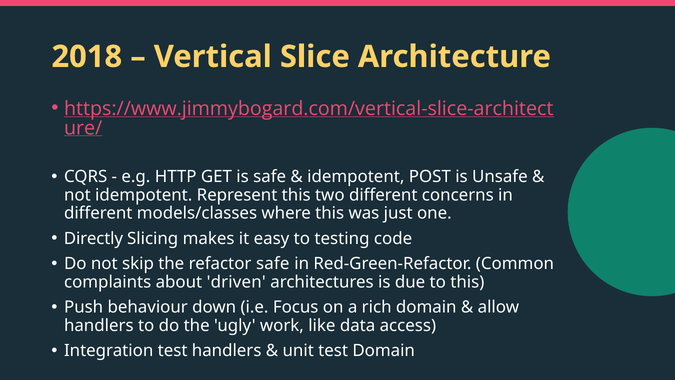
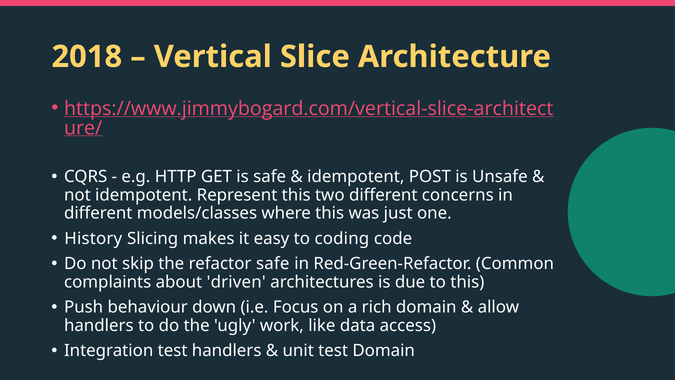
Directly: Directly -> History (93, 238)
testing: testing -> coding (342, 238)
